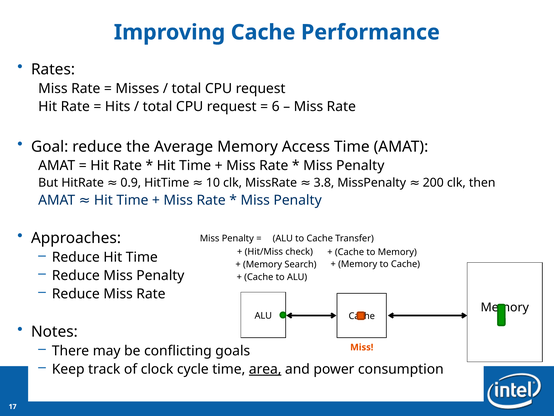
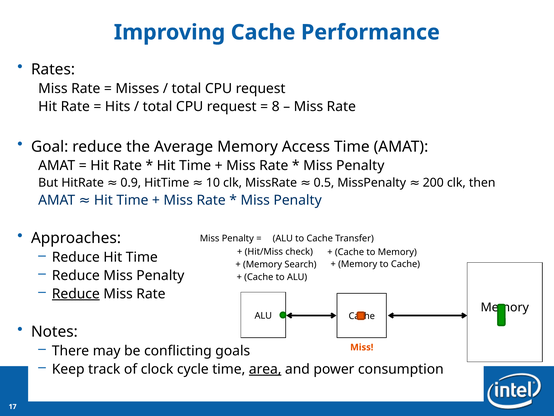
6: 6 -> 8 (276, 107)
3.8: 3.8 -> 0.5 (324, 183)
Reduce underline: none -> present (76, 294)
